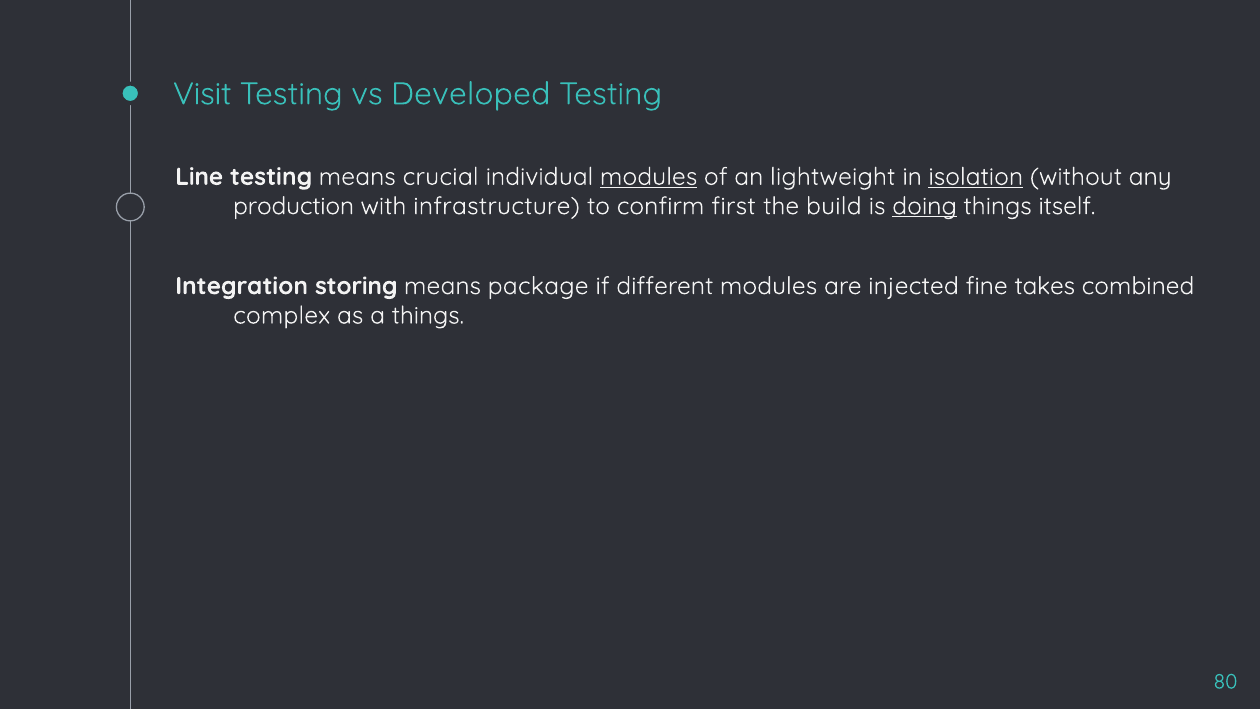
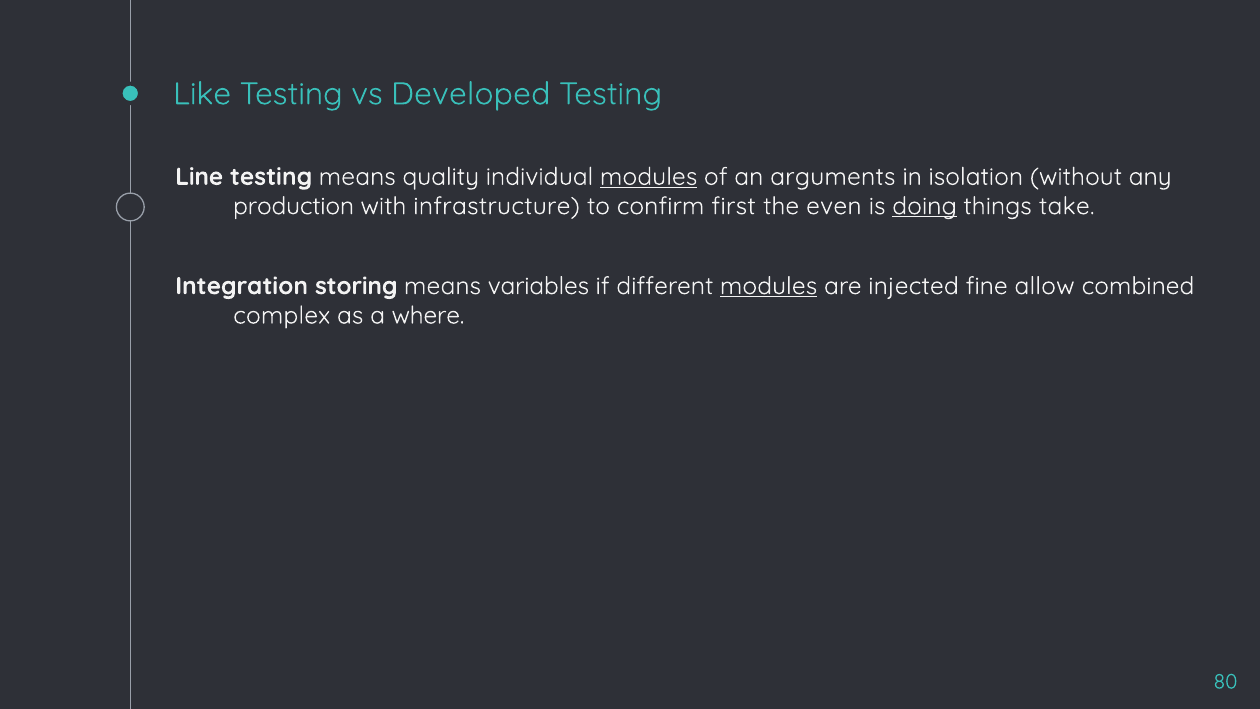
Visit: Visit -> Like (202, 94)
crucial: crucial -> quality (441, 177)
lightweight: lightweight -> arguments (833, 177)
isolation underline: present -> none (976, 177)
build: build -> even (834, 206)
itself: itself -> take (1067, 206)
package: package -> variables (538, 286)
modules underline: none -> present (769, 286)
takes: takes -> allow (1045, 286)
a things: things -> where (428, 315)
